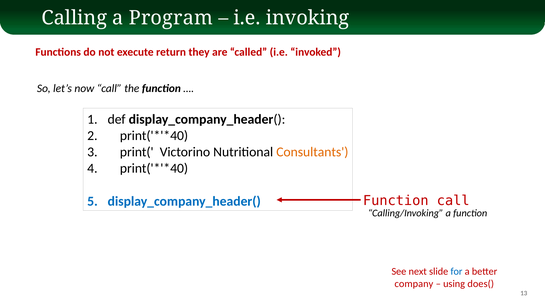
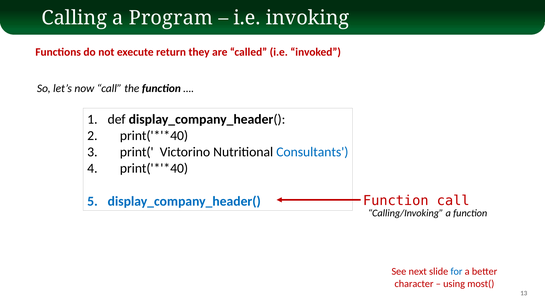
Consultants colour: orange -> blue (312, 152)
company: company -> character (414, 283)
does(: does( -> most( (481, 283)
